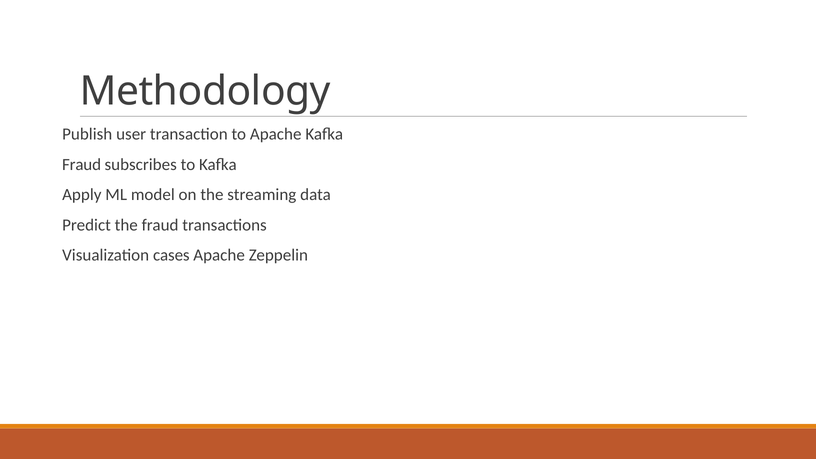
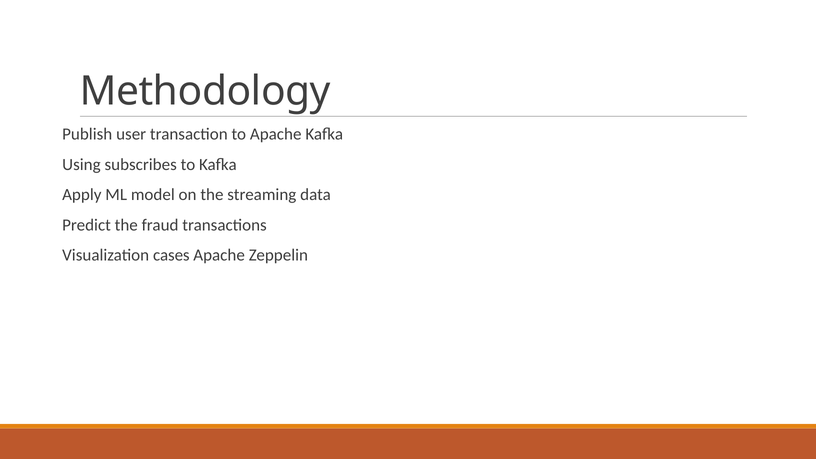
Fraud: Fraud -> Using (81, 165)
